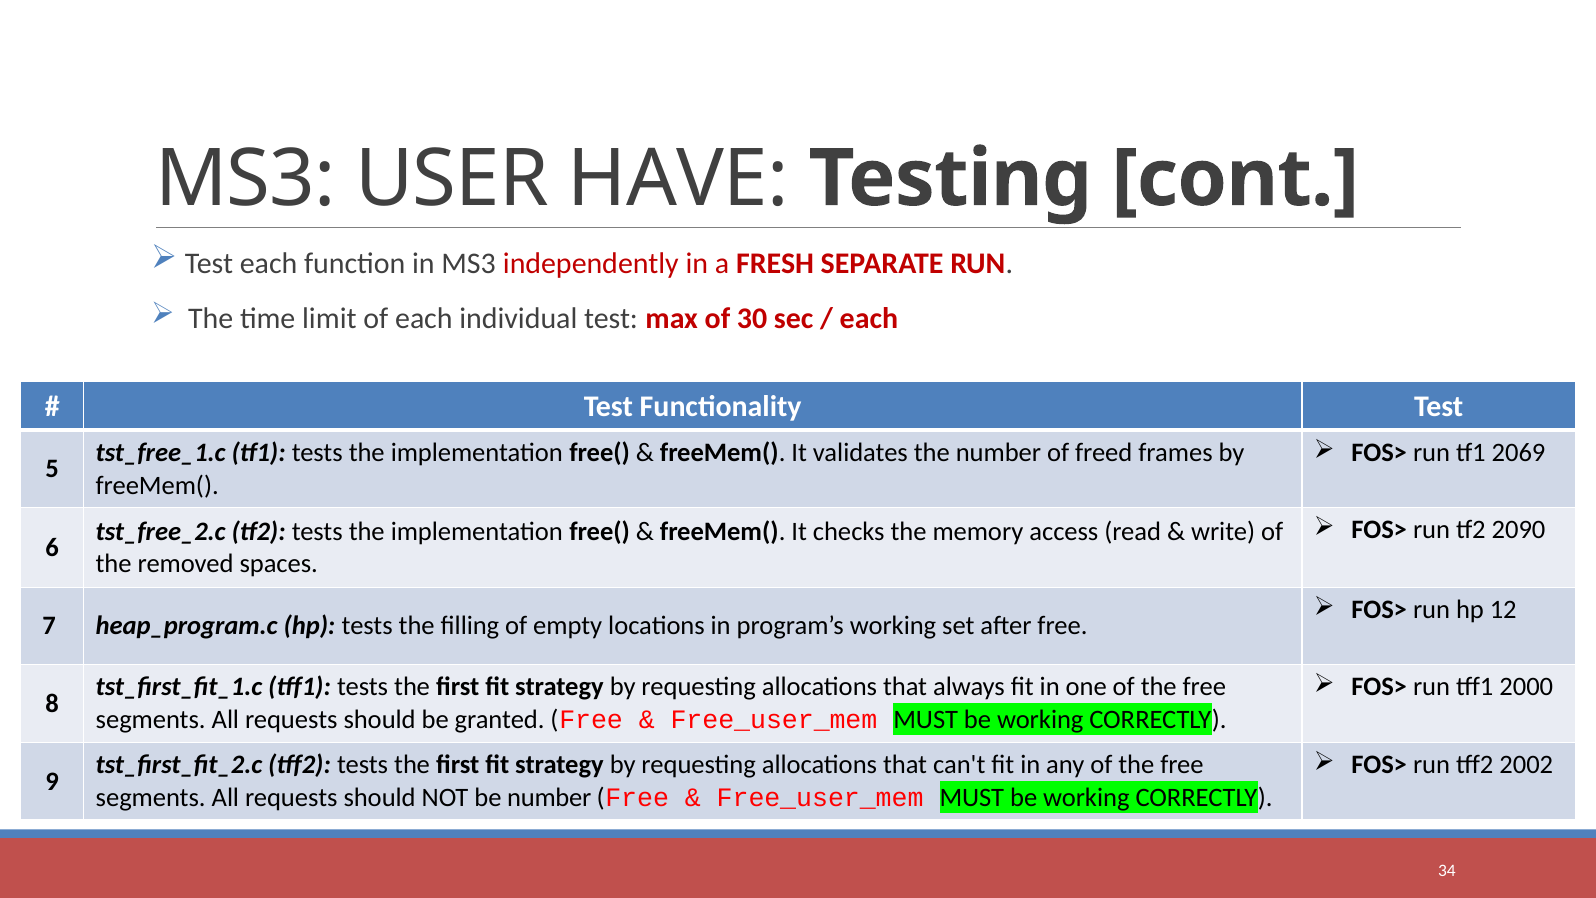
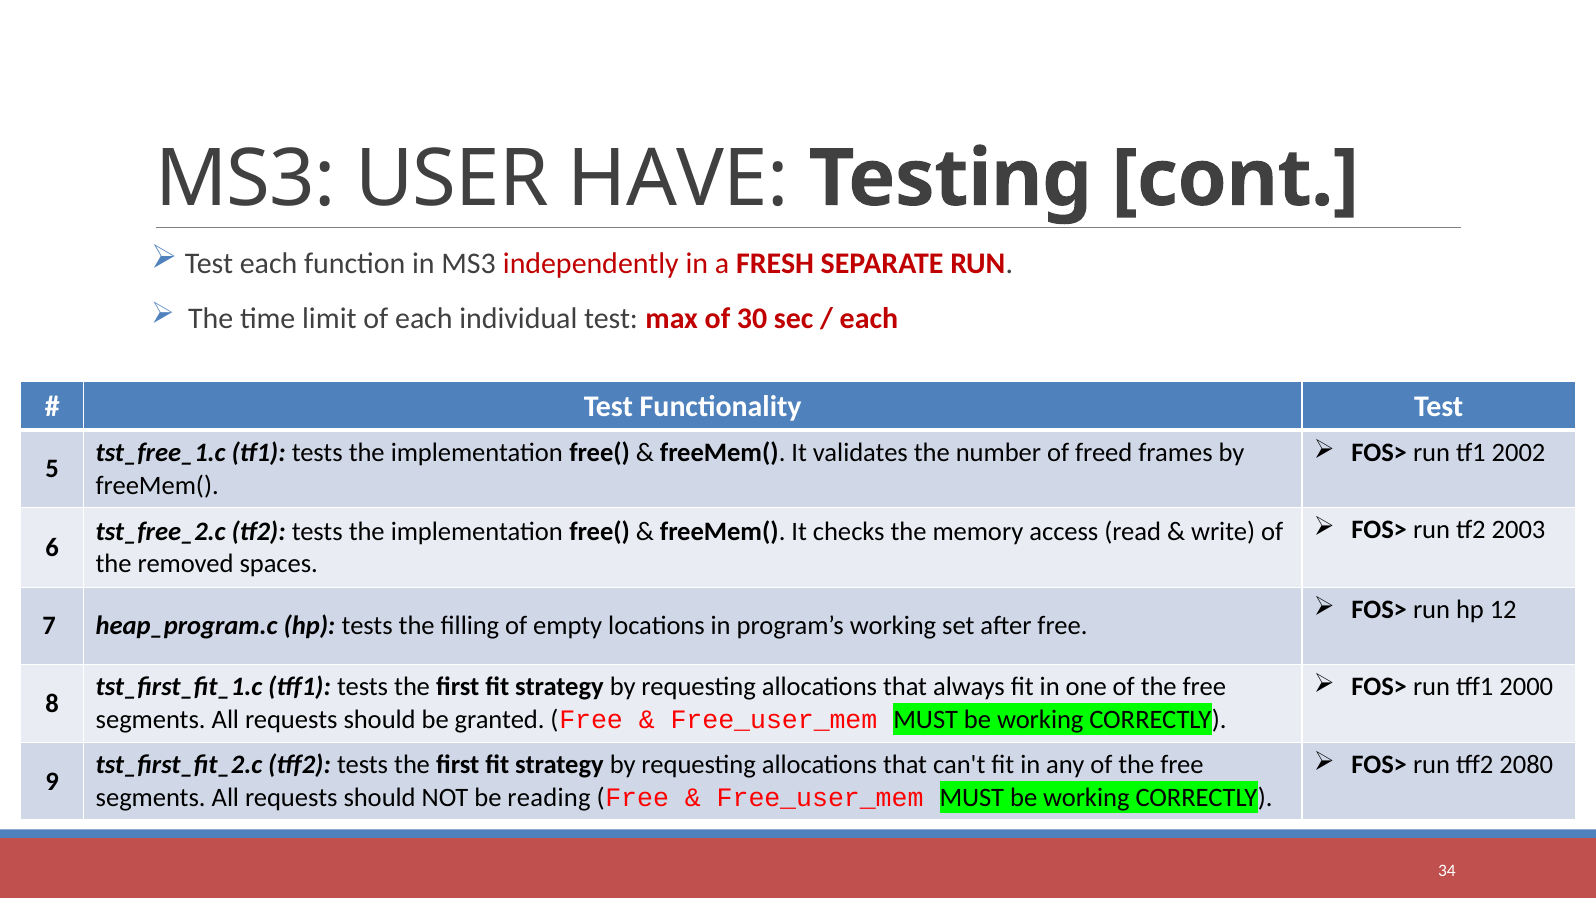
2069: 2069 -> 2002 (1519, 453)
2090: 2090 -> 2003 (1519, 530)
2002: 2002 -> 2080 (1526, 765)
be number: number -> reading (549, 797)
